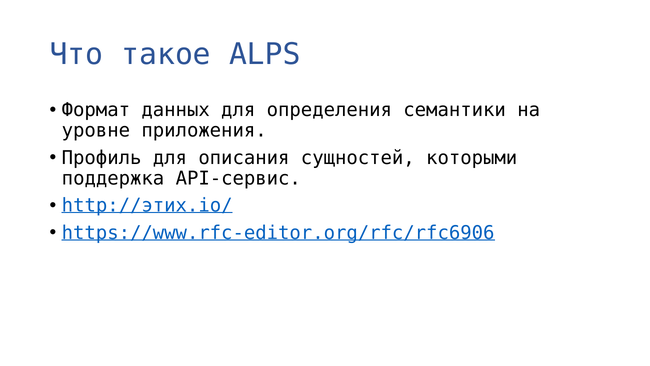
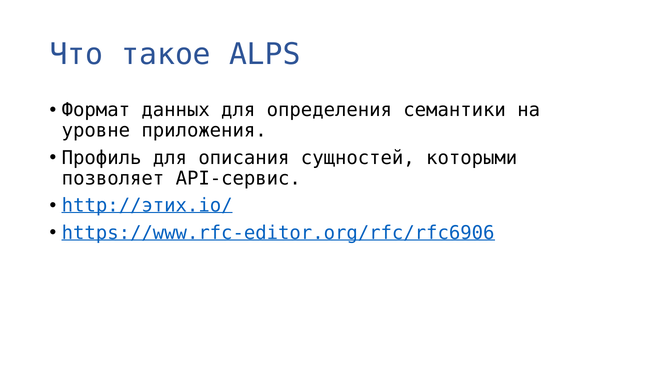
поддержка: поддержка -> позволяет (113, 178)
